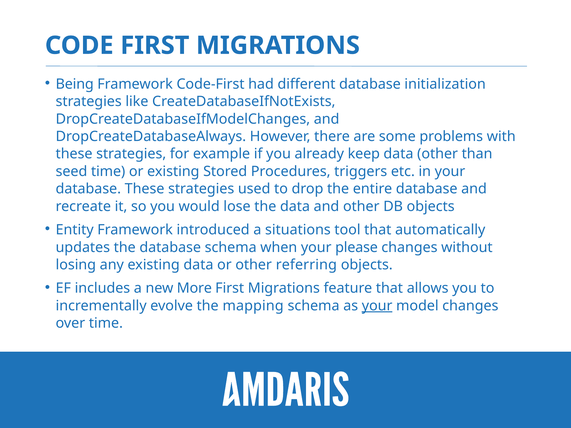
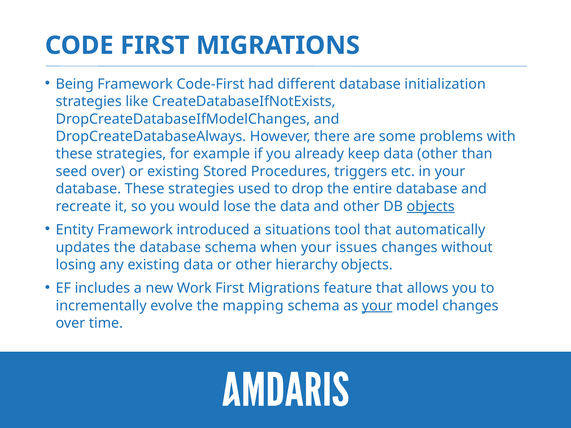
seed time: time -> over (108, 172)
objects underline: none -> present (431, 207)
please: please -> issues (356, 247)
referring: referring -> hierarchy (306, 265)
More: More -> Work (194, 288)
